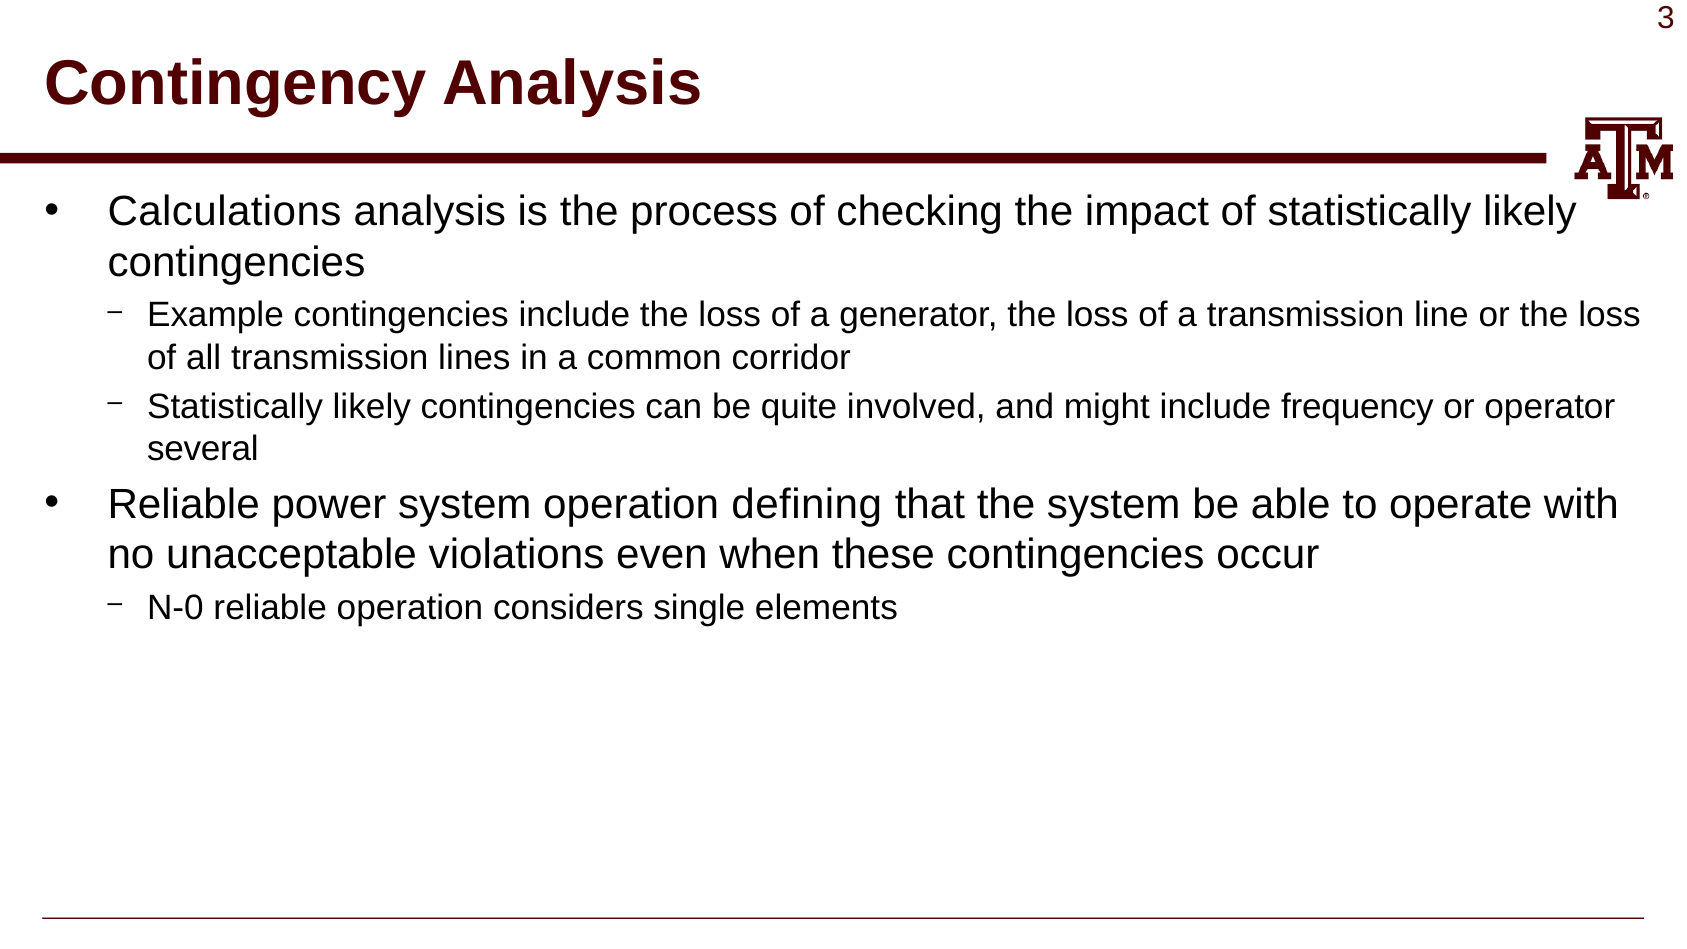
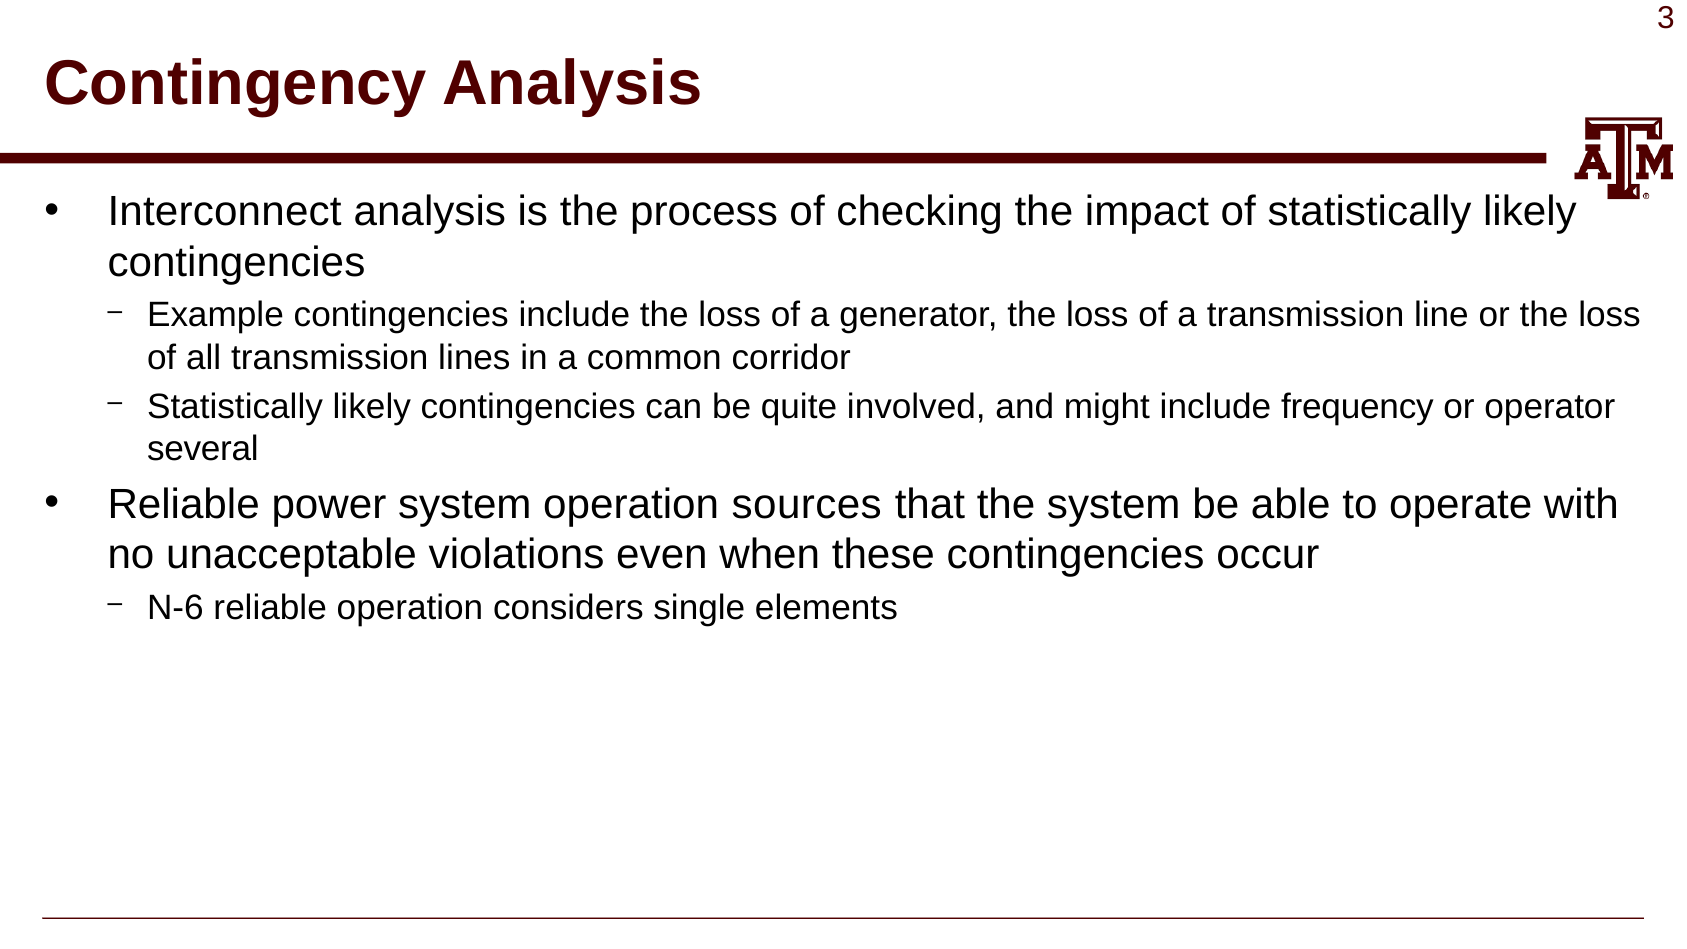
Calculations: Calculations -> Interconnect (225, 212)
defining: defining -> sources (807, 504)
N-0: N-0 -> N-6 (175, 608)
